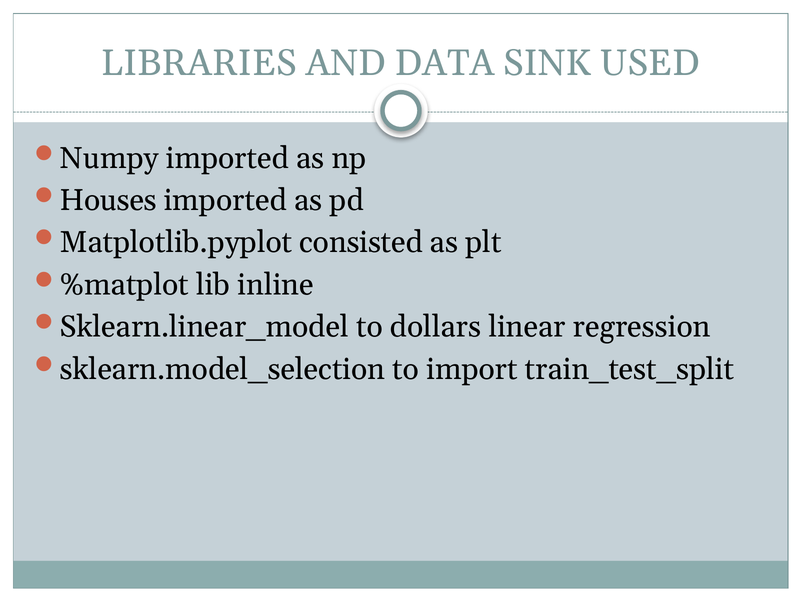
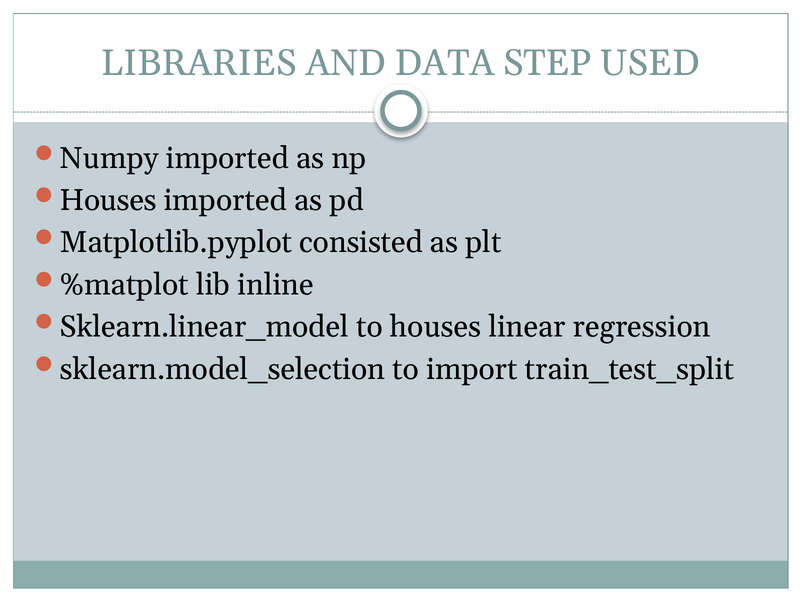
SINK: SINK -> STEP (547, 63)
to dollars: dollars -> houses (436, 327)
